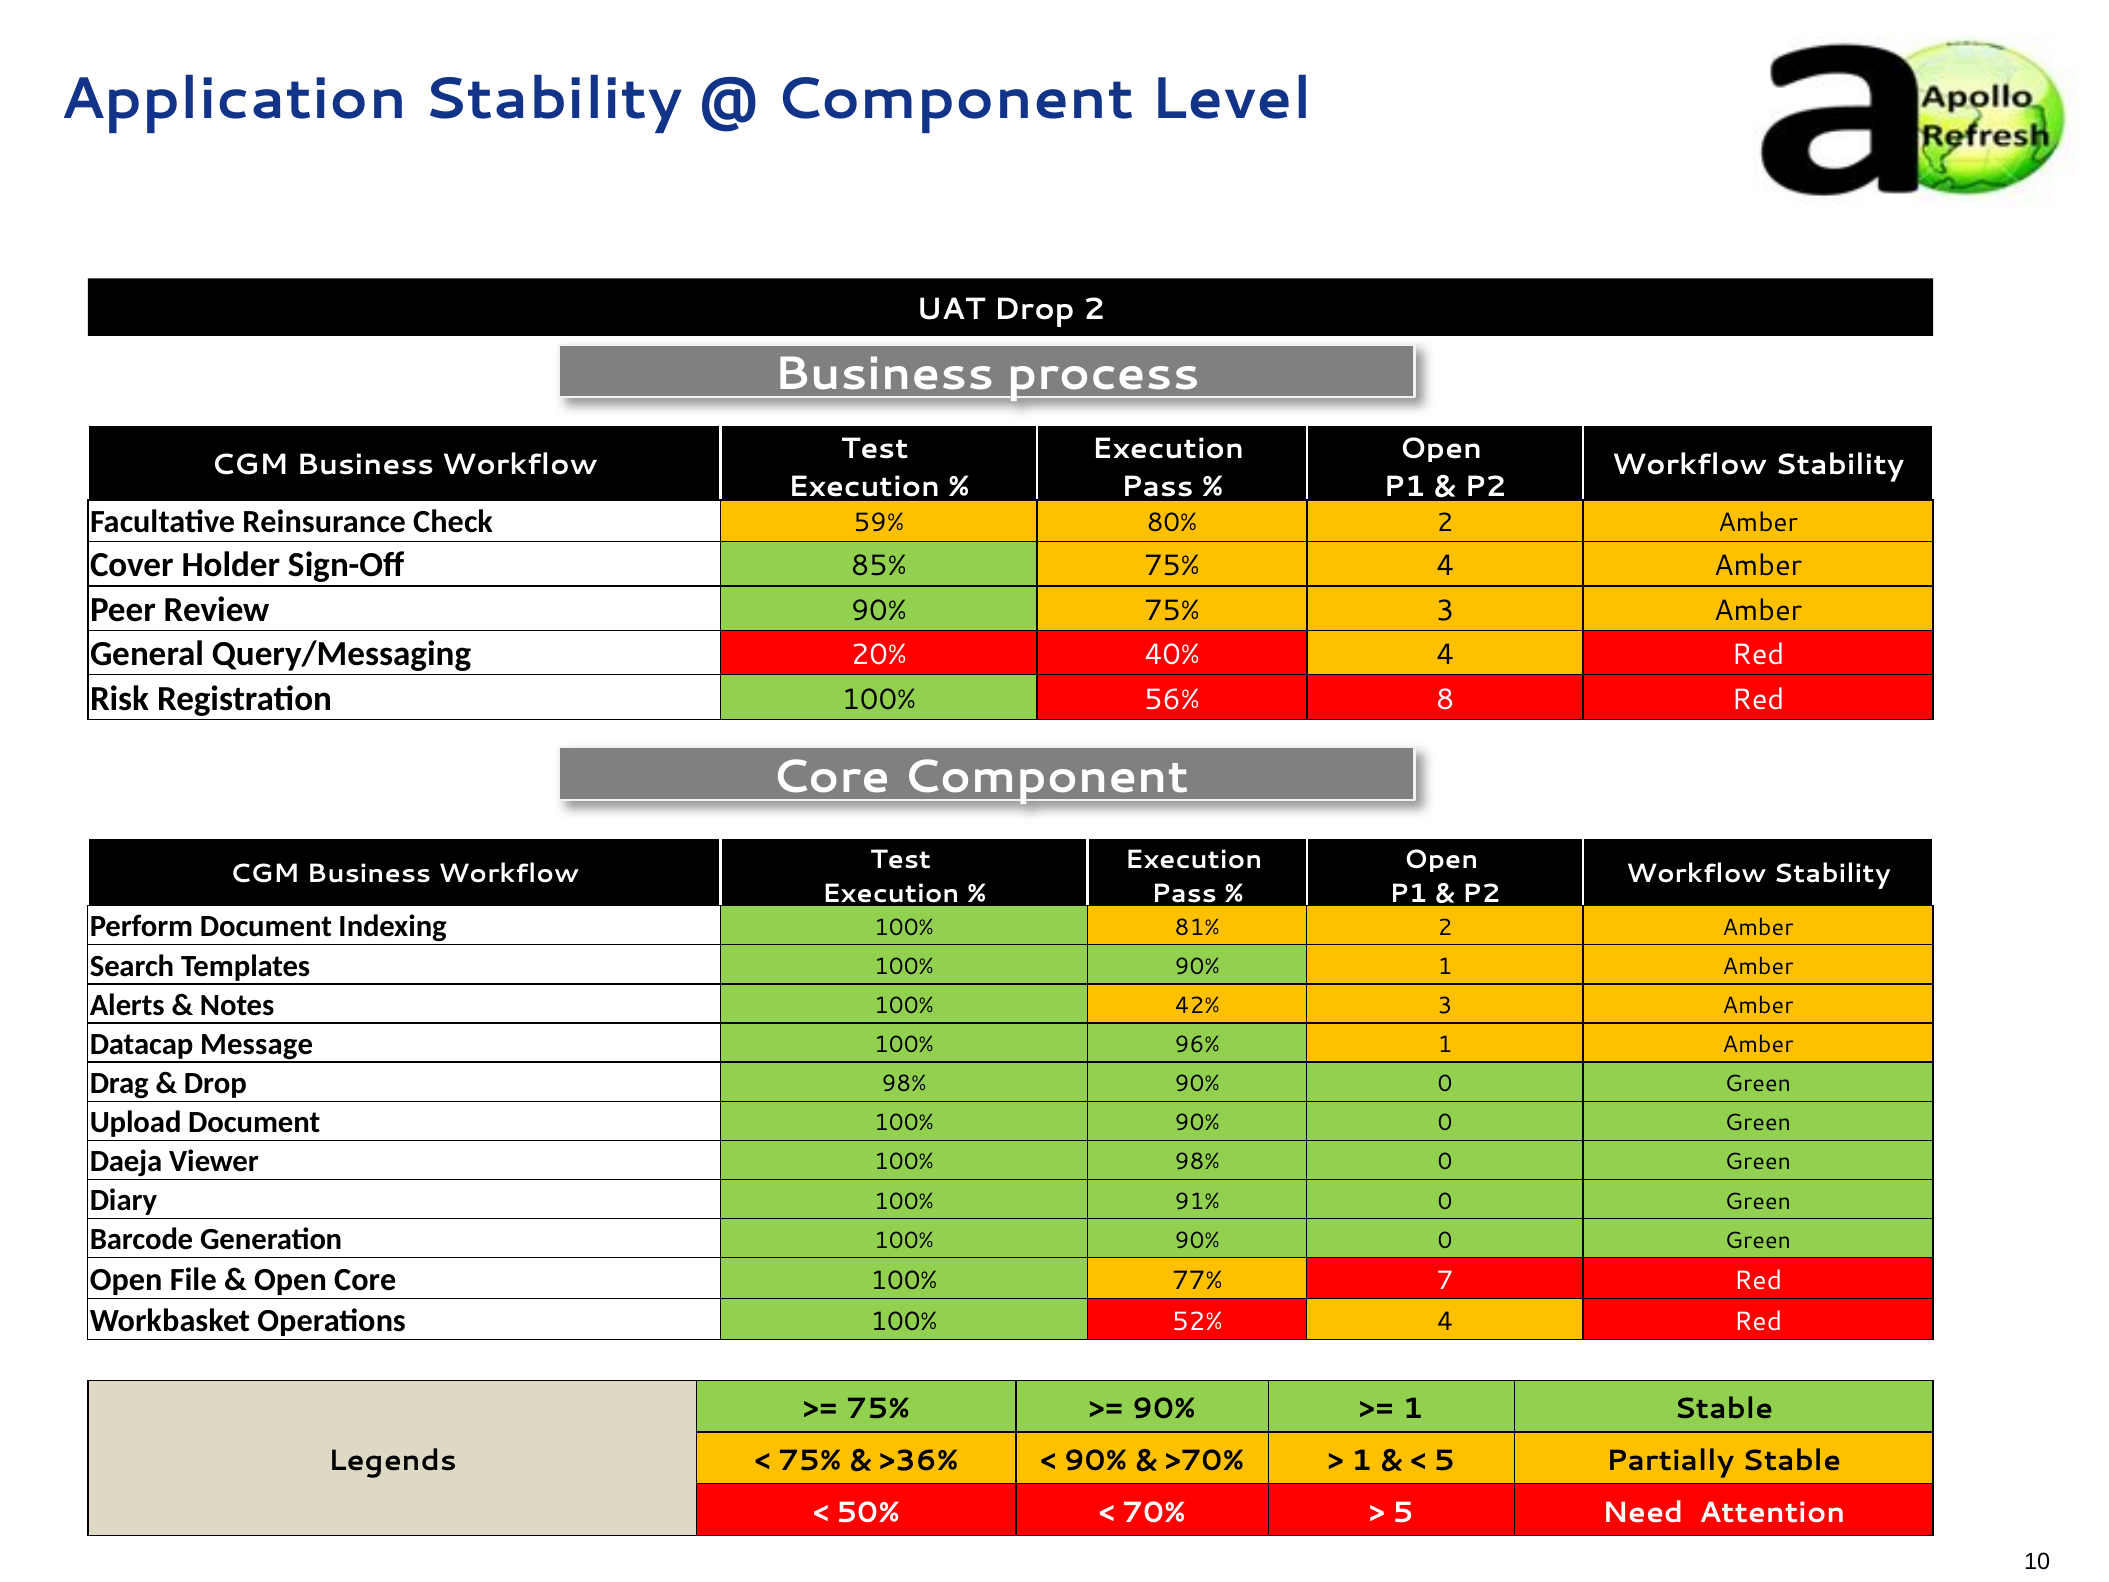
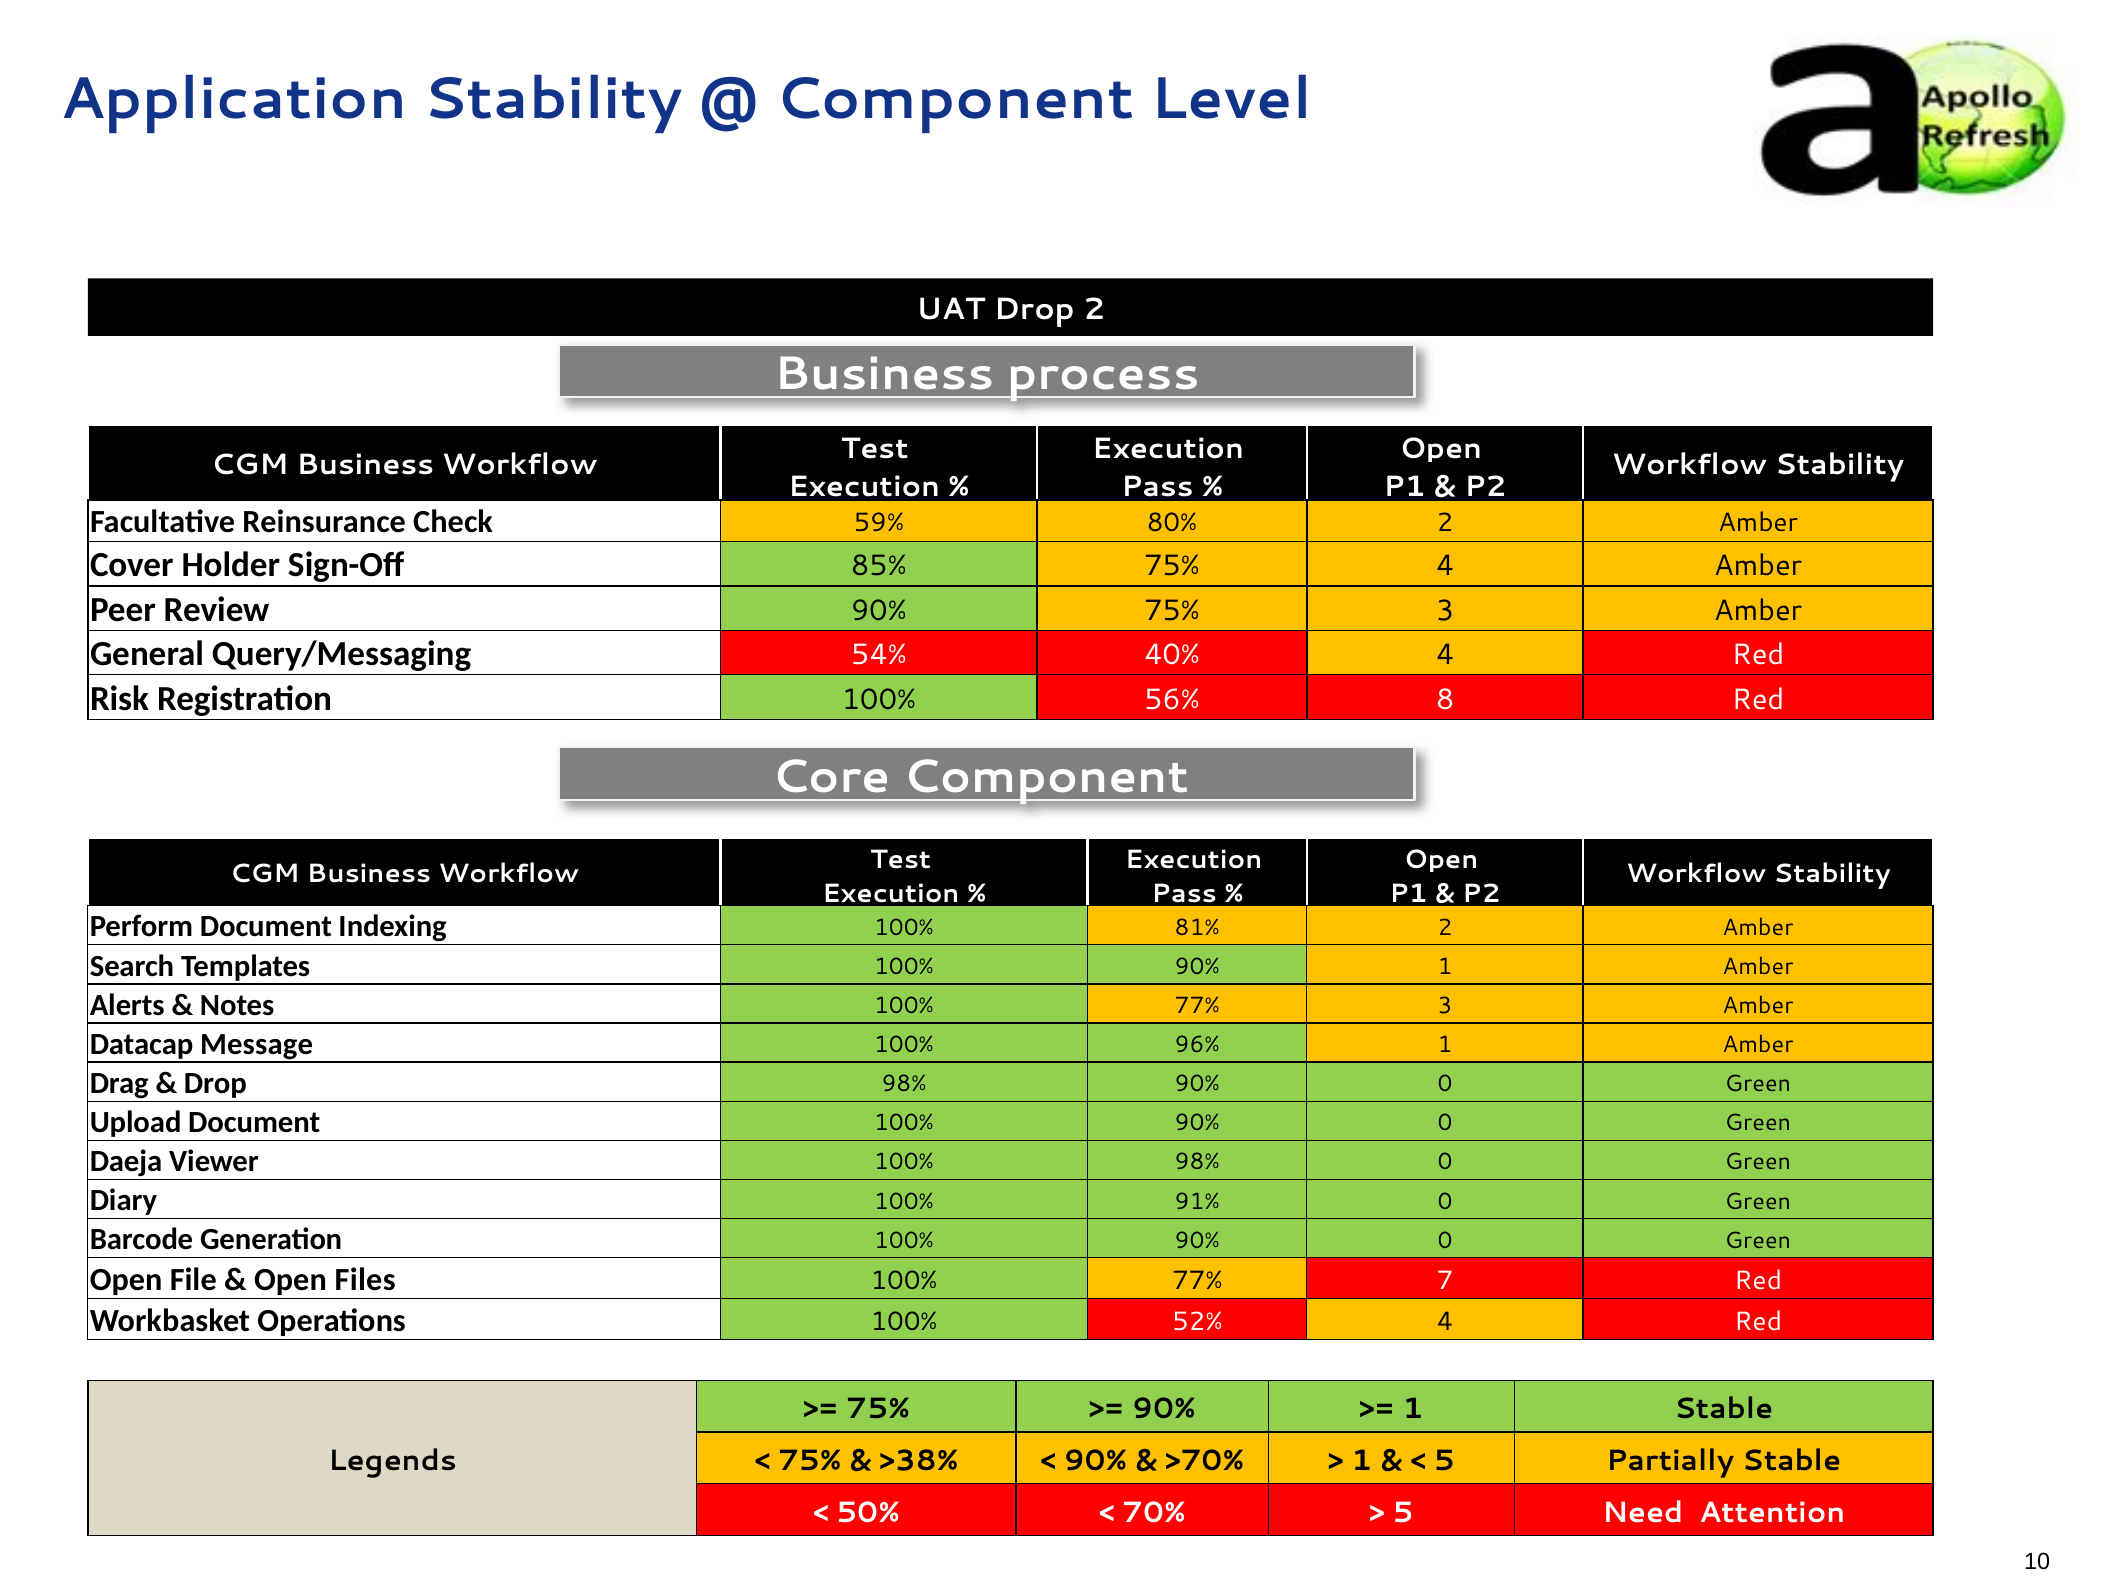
20%: 20% -> 54% (879, 655)
Notes 100% 42%: 42% -> 77% (1197, 1006)
Open Core: Core -> Files (365, 1280)
>36%: >36% -> >38% (919, 1460)
